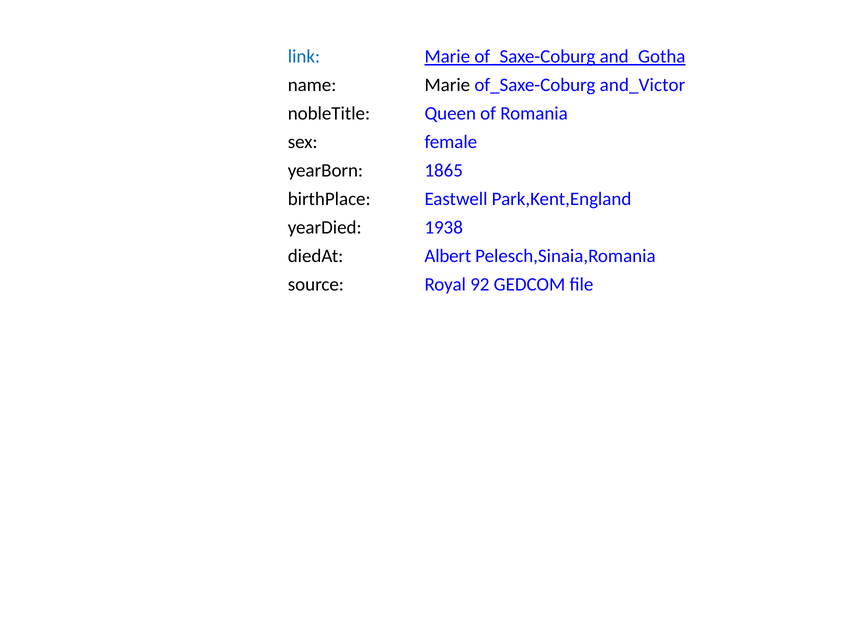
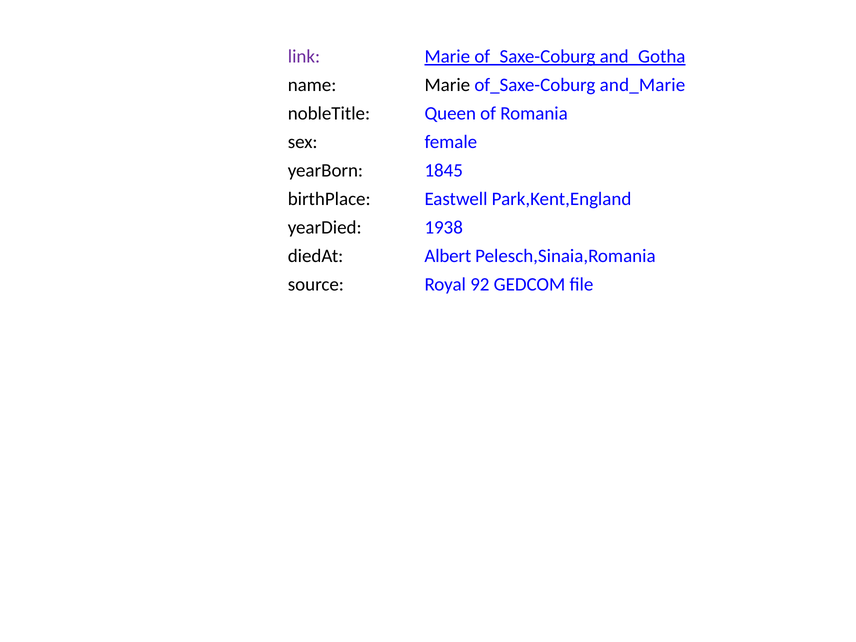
link colour: blue -> purple (304, 56)
and_Victor: and_Victor -> and_Marie (643, 85)
1865: 1865 -> 1845 (444, 171)
